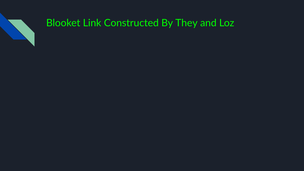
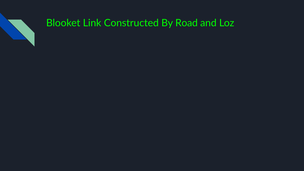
They: They -> Road (187, 23)
